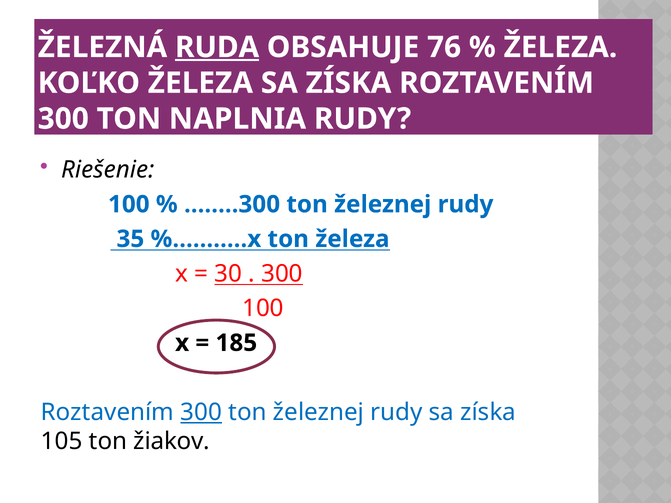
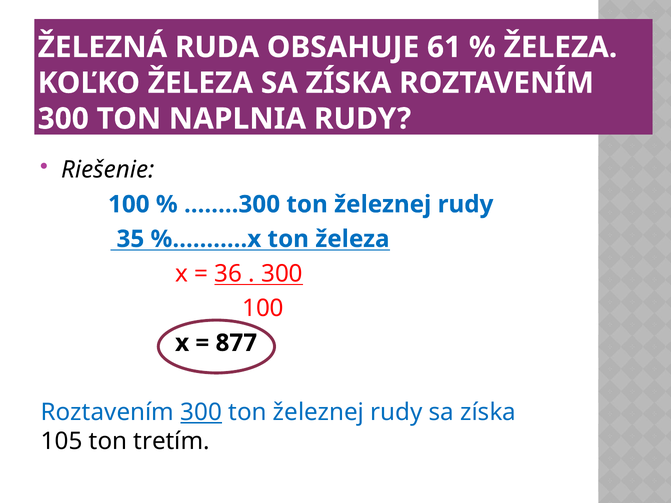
RUDA underline: present -> none (217, 47)
76: 76 -> 61 (444, 47)
30: 30 -> 36 (228, 274)
185: 185 -> 877 (236, 343)
žiakov: žiakov -> tretím (172, 441)
